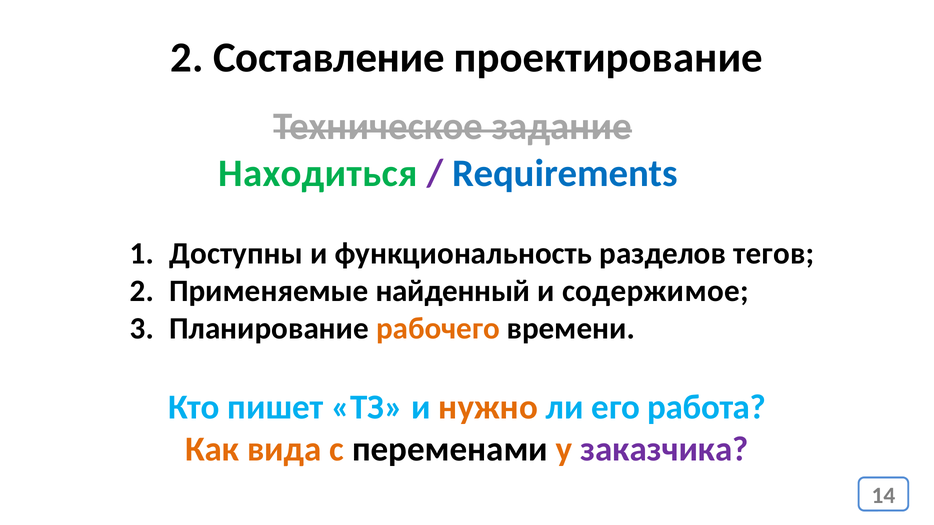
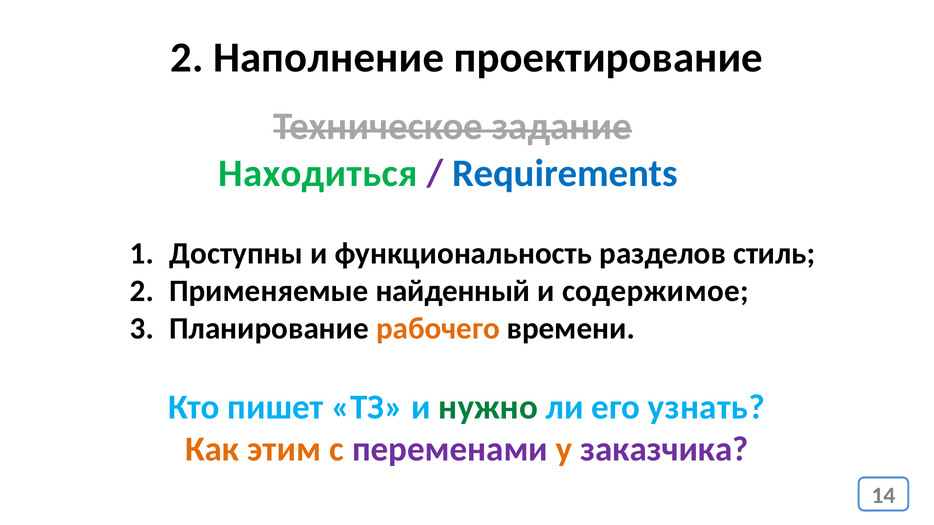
Cоставление: Cоставление -> Наполнение (329, 58)
тегов: тегов -> стиль (774, 254)
нужно colour: orange -> green (488, 408)
работа: работа -> узнать (706, 408)
вида: вида -> этим (284, 450)
переменами colour: black -> purple (450, 450)
